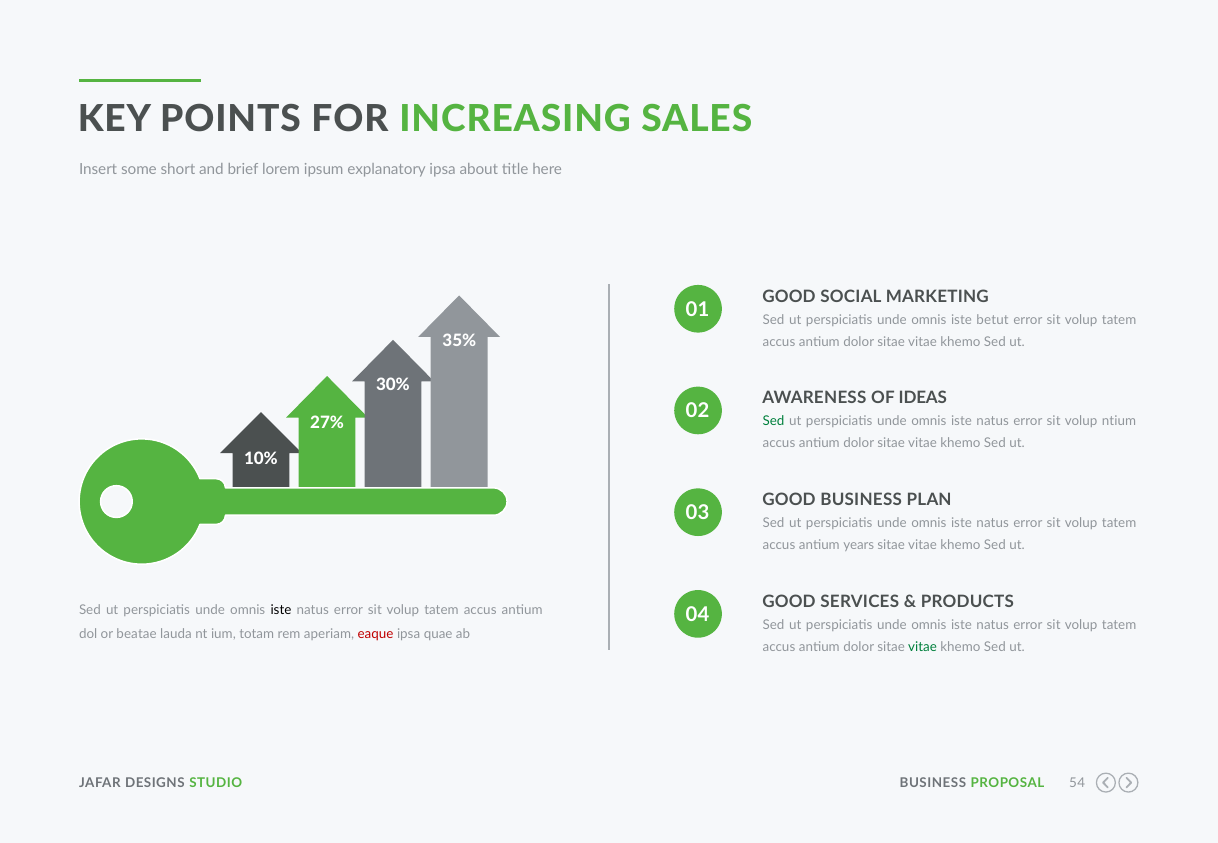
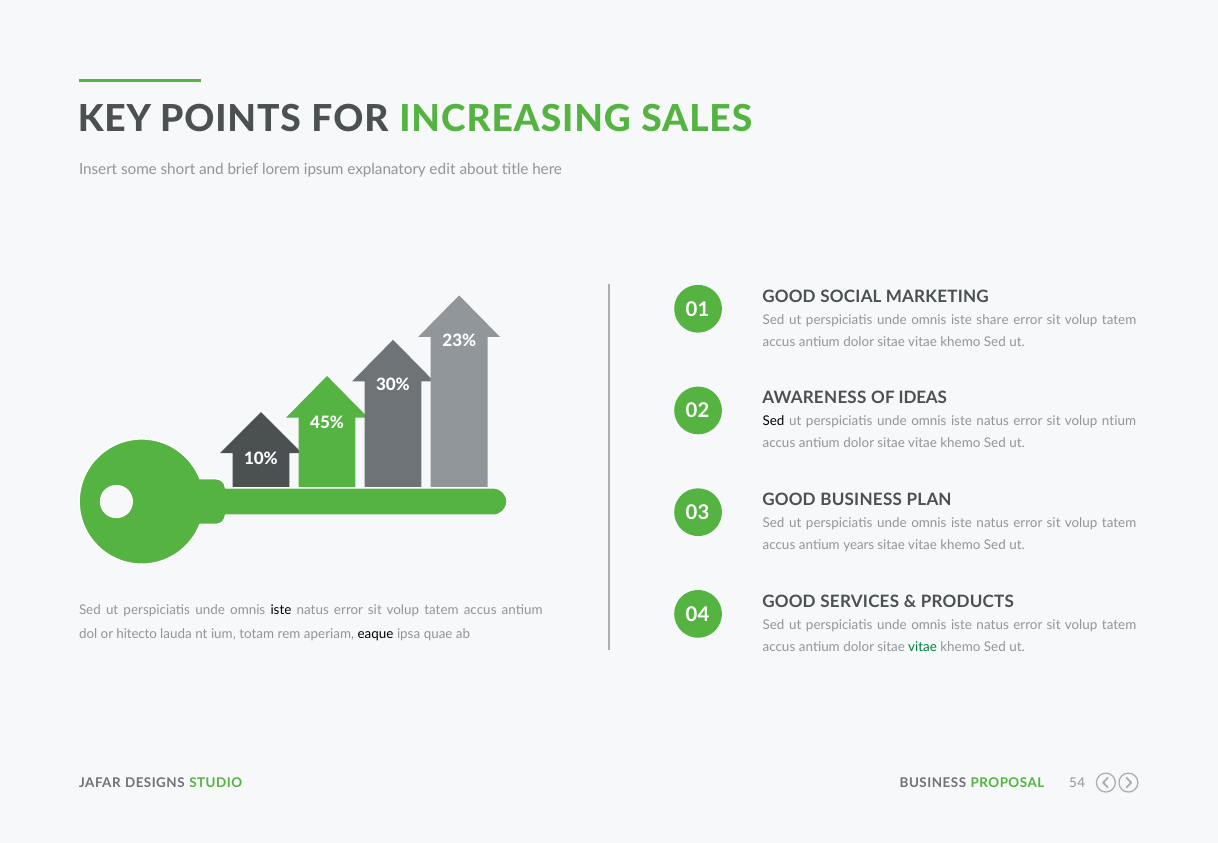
explanatory ipsa: ipsa -> edit (442, 169)
betut: betut -> share (993, 320)
35%: 35% -> 23% (459, 341)
27%: 27% -> 45% (327, 423)
Sed colour: green -> black (774, 422)
beatae: beatae -> hitecto (137, 634)
eaque colour: red -> black (376, 634)
